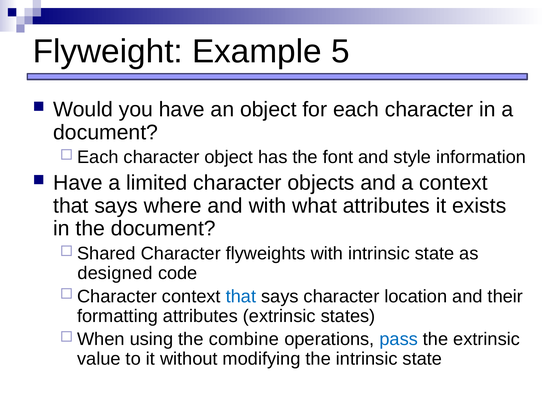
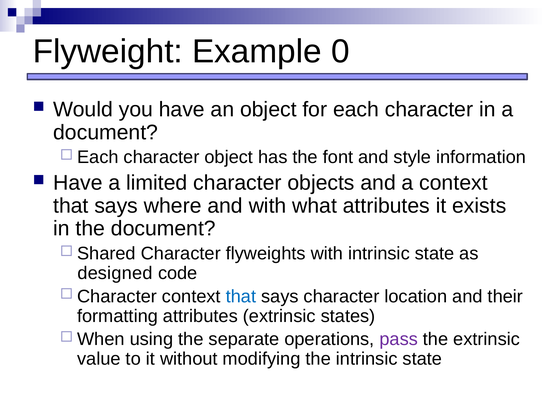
5: 5 -> 0 (340, 52)
combine: combine -> separate (244, 340)
pass colour: blue -> purple (399, 340)
